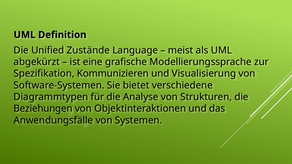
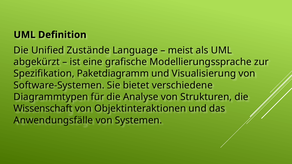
Kommunizieren: Kommunizieren -> Paketdiagramm (113, 74)
Beziehungen: Beziehungen -> Wissenschaft (43, 109)
